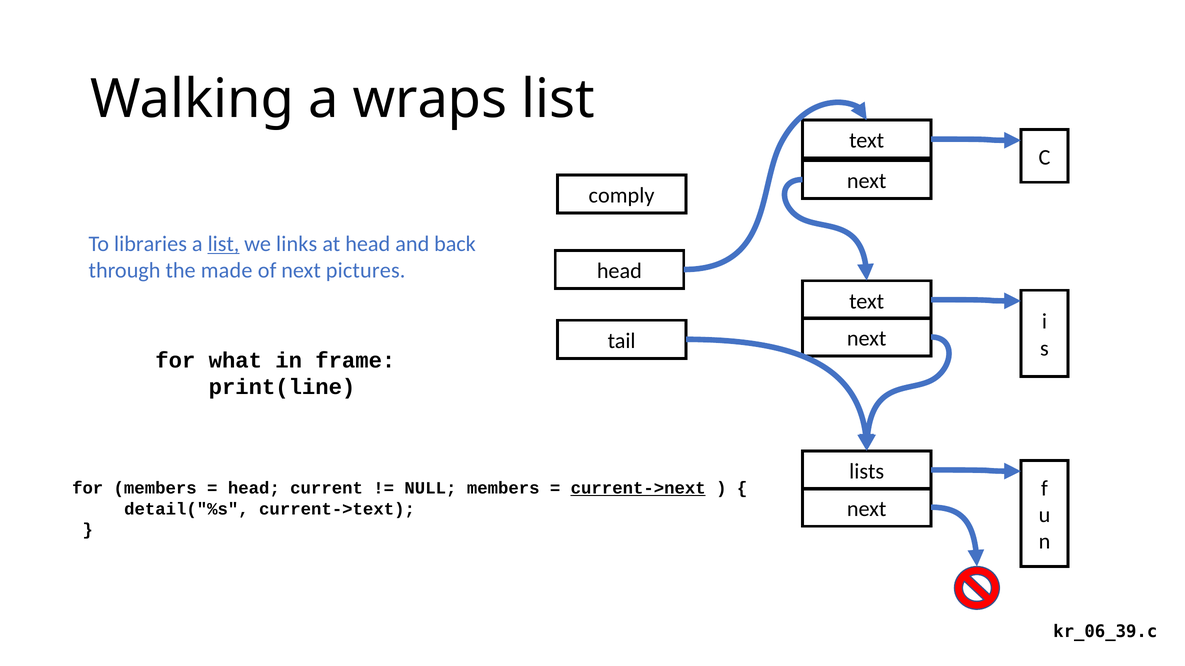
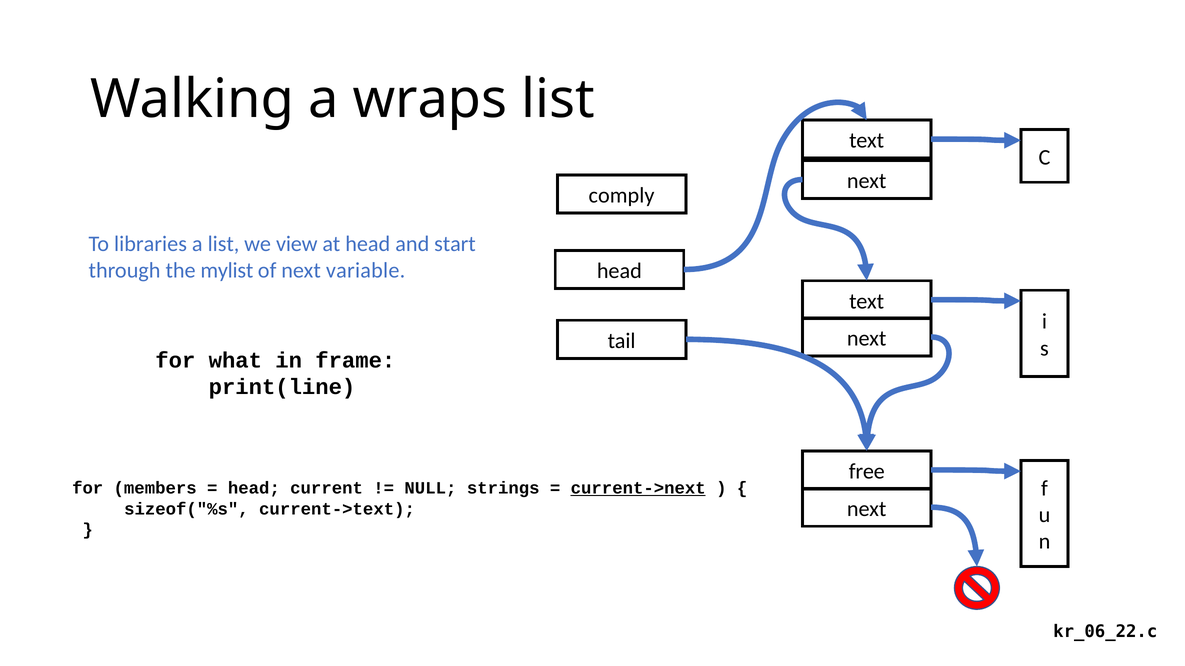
list underline: present -> none (223, 244)
links: links -> view (297, 244)
back: back -> start (455, 244)
made: made -> mylist (227, 271)
pictures: pictures -> variable (366, 271)
lists: lists -> free (867, 472)
NULL members: members -> strings (503, 489)
detail("%s: detail("%s -> sizeof("%s (186, 509)
kr_06_39.c: kr_06_39.c -> kr_06_22.c (1105, 632)
